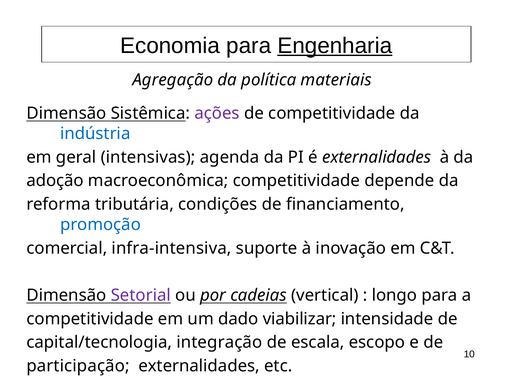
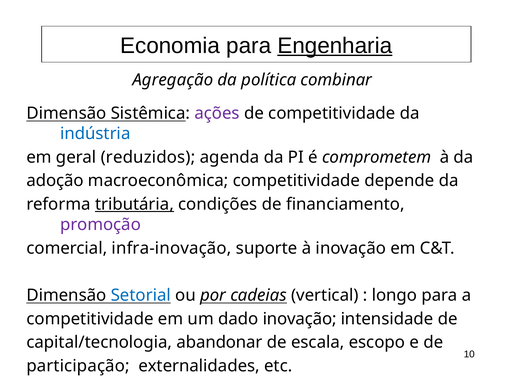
materiais: materiais -> combinar (336, 80)
intensivas: intensivas -> reduzidos (148, 157)
é externalidades: externalidades -> comprometem (377, 157)
tributária underline: none -> present (134, 204)
promoção colour: blue -> purple (101, 224)
infra-intensiva: infra-intensiva -> infra-inovação (172, 248)
Setorial colour: purple -> blue (141, 295)
dado viabilizar: viabilizar -> inovação (300, 319)
integração: integração -> abandonar (220, 342)
